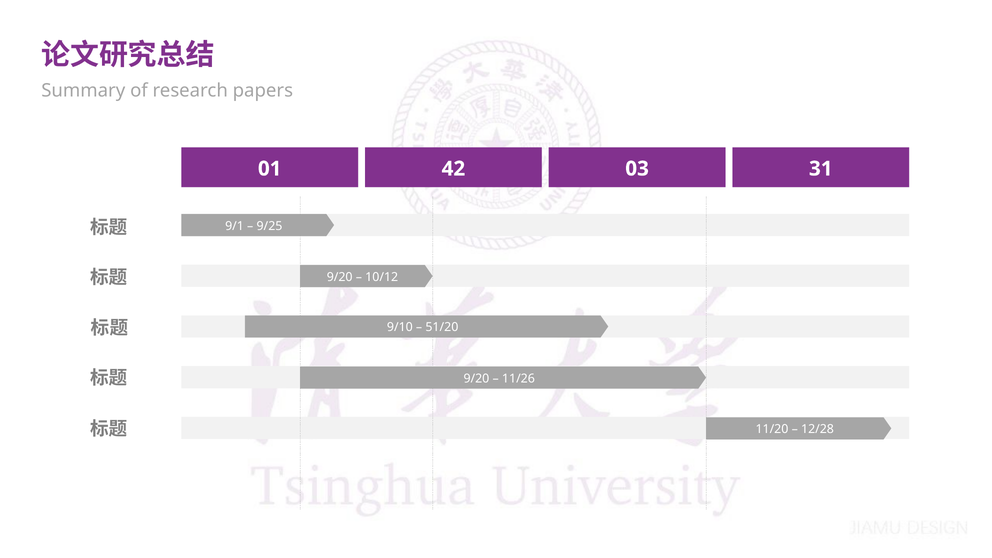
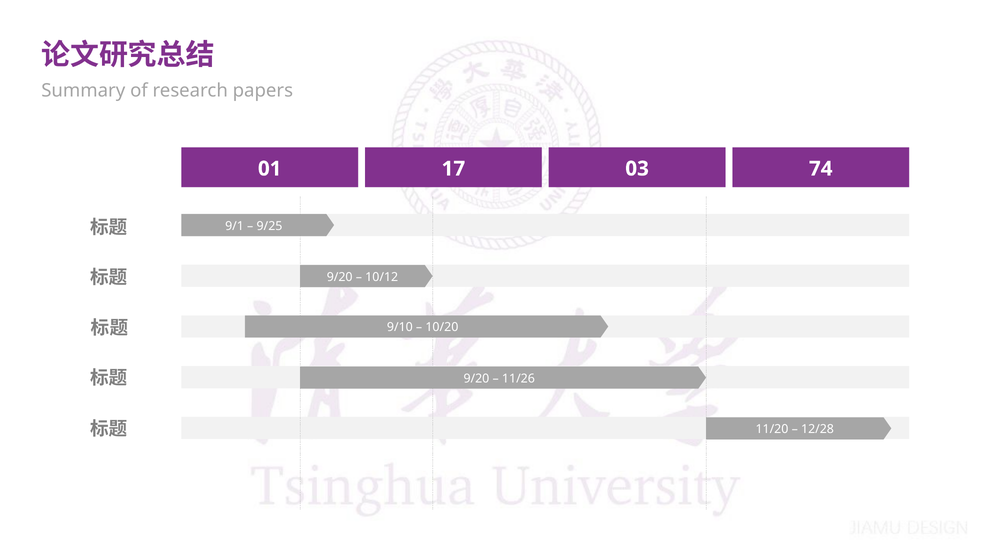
42: 42 -> 17 (453, 169)
31: 31 -> 74 (821, 169)
51/20: 51/20 -> 10/20 (442, 327)
